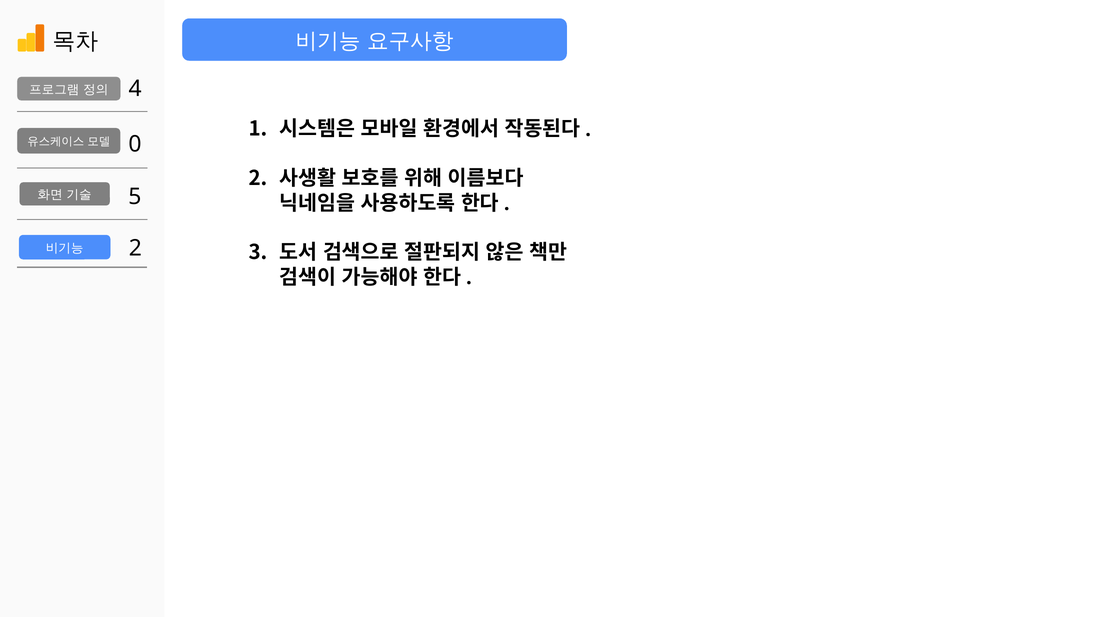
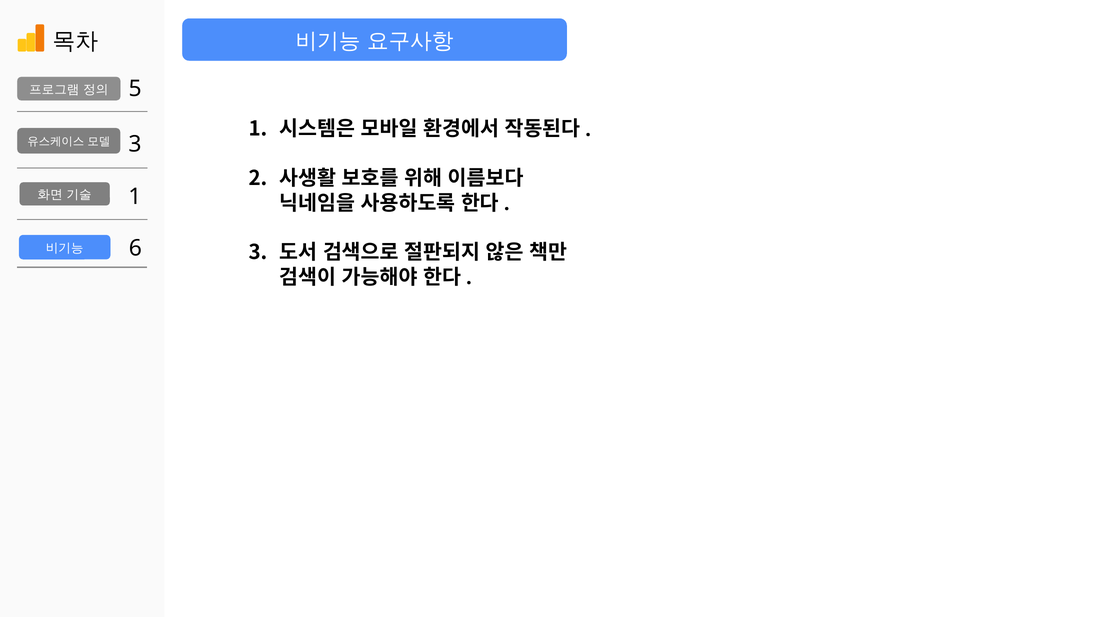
4: 4 -> 5 (135, 89)
0: 0 -> 3 (135, 144)
5: 5 -> 1 (135, 197)
2: 2 -> 6 (135, 248)
